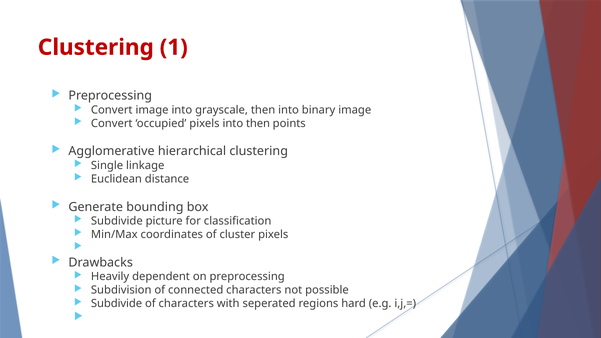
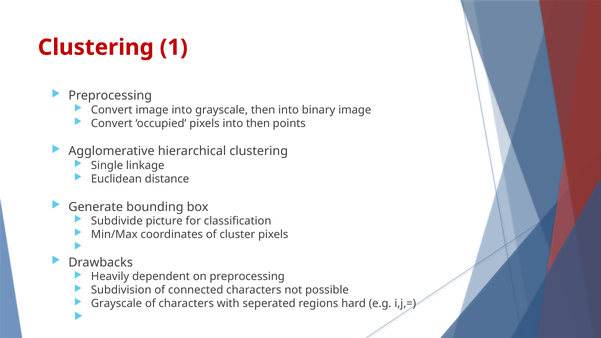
Subdivide: Subdivide -> Grayscale (117, 304)
